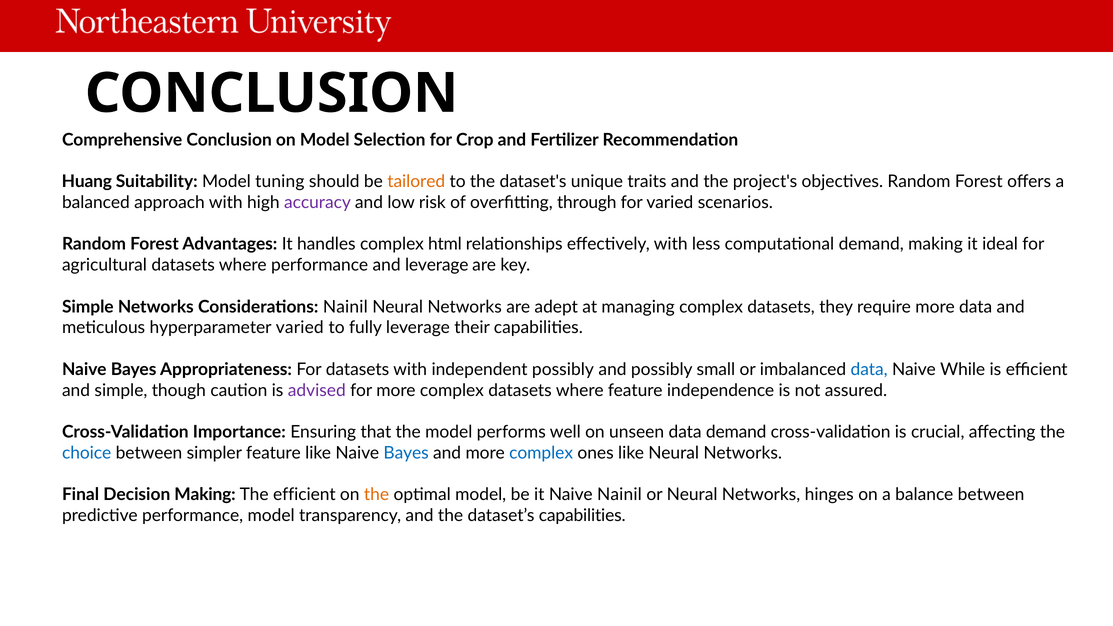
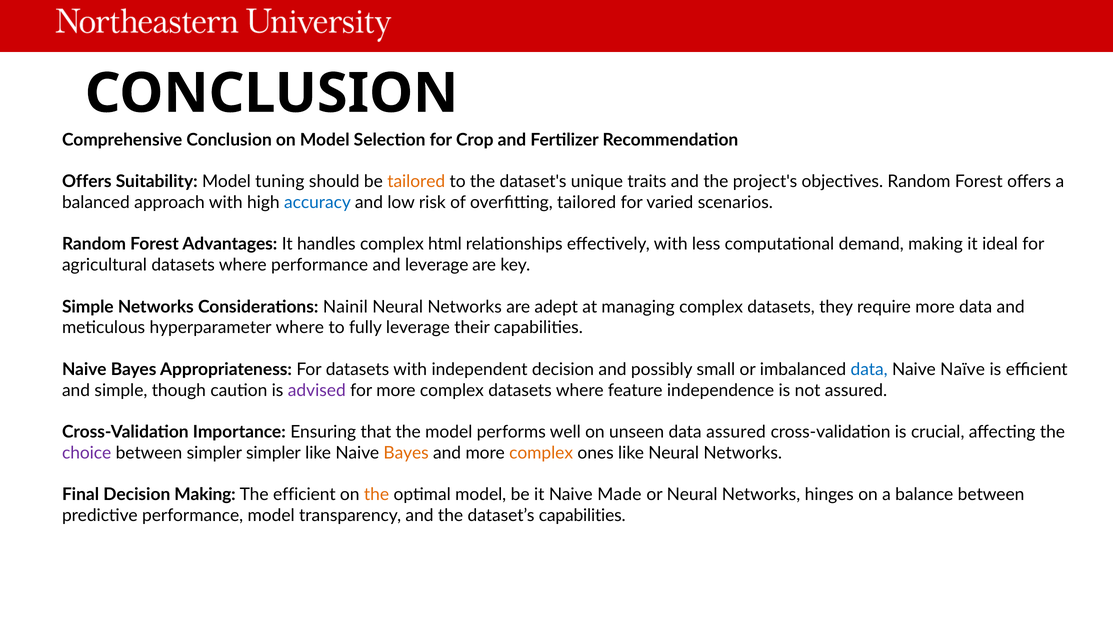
Huang: Huang -> Offers (87, 182)
accuracy colour: purple -> blue (317, 203)
overfitting through: through -> tailored (587, 203)
hyperparameter varied: varied -> where (300, 328)
independent possibly: possibly -> decision (563, 369)
While: While -> Naïve (963, 369)
data demand: demand -> assured (736, 432)
choice colour: blue -> purple (87, 453)
simpler feature: feature -> simpler (273, 453)
Bayes colour: blue -> orange (406, 453)
complex colour: blue -> orange (541, 453)
Naive Nainil: Nainil -> Made (619, 495)
